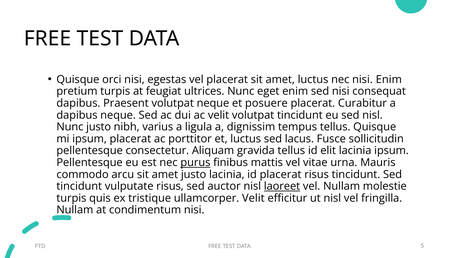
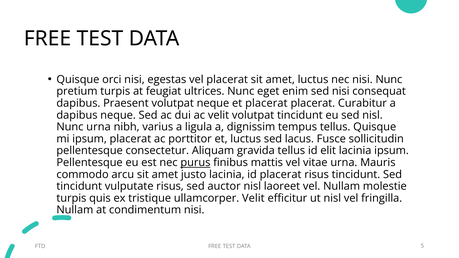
nisi Enim: Enim -> Nunc (389, 80)
et posuere: posuere -> placerat (266, 103)
Nunc justo: justo -> urna (99, 127)
laoreet underline: present -> none (282, 186)
